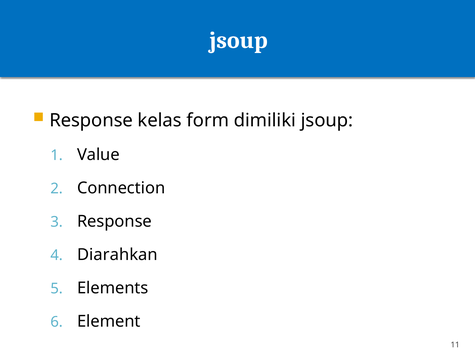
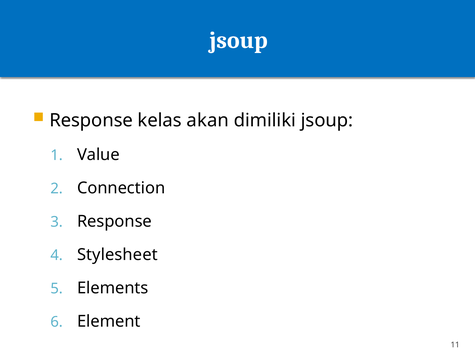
form: form -> akan (208, 120)
Diarahkan: Diarahkan -> Stylesheet (117, 255)
